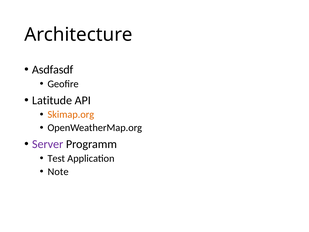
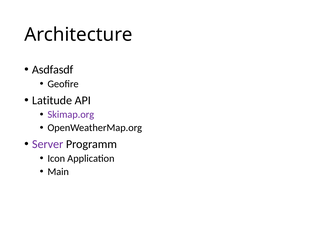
Skimap.org colour: orange -> purple (71, 114)
Test: Test -> Icon (56, 158)
Note: Note -> Main (58, 171)
